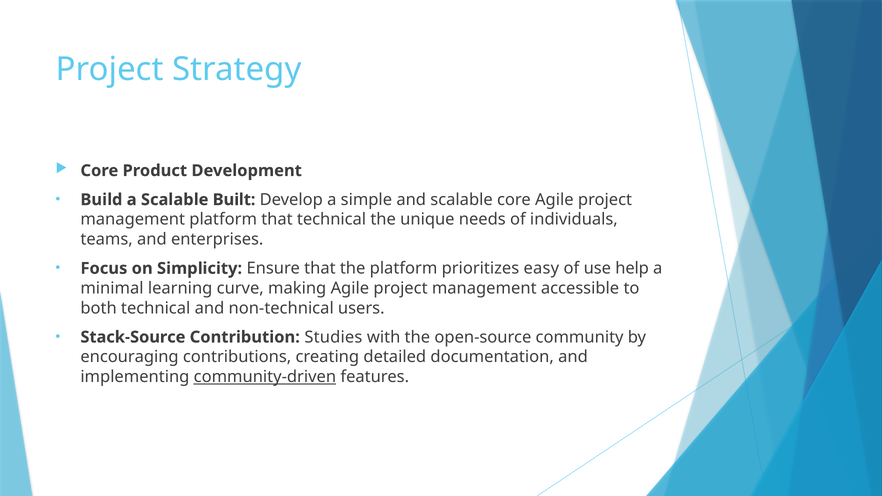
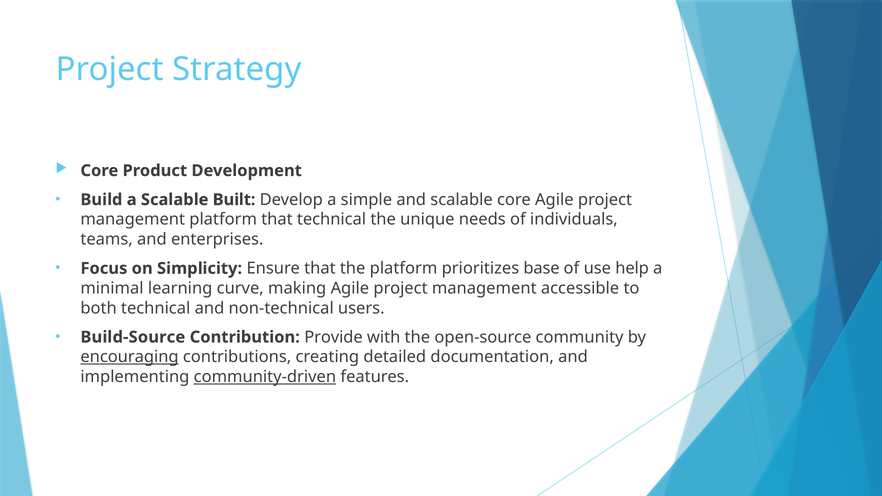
easy: easy -> base (542, 268)
Stack-Source: Stack-Source -> Build-Source (133, 337)
Studies: Studies -> Provide (334, 337)
encouraging underline: none -> present (130, 357)
